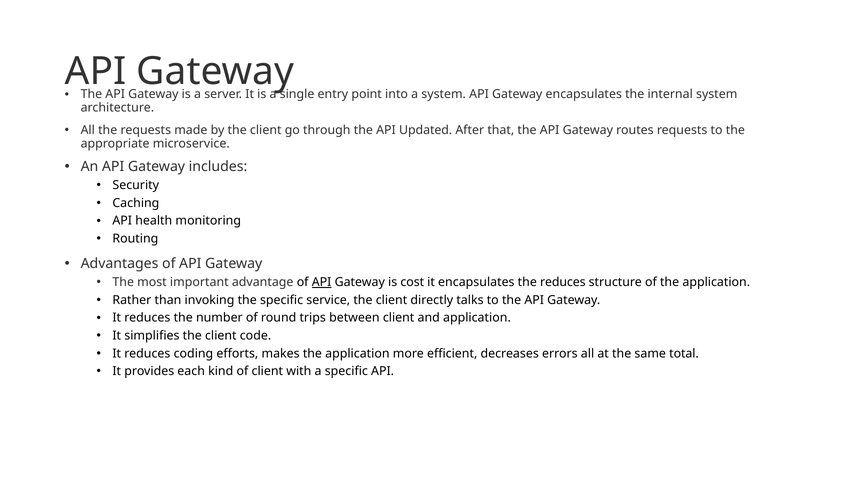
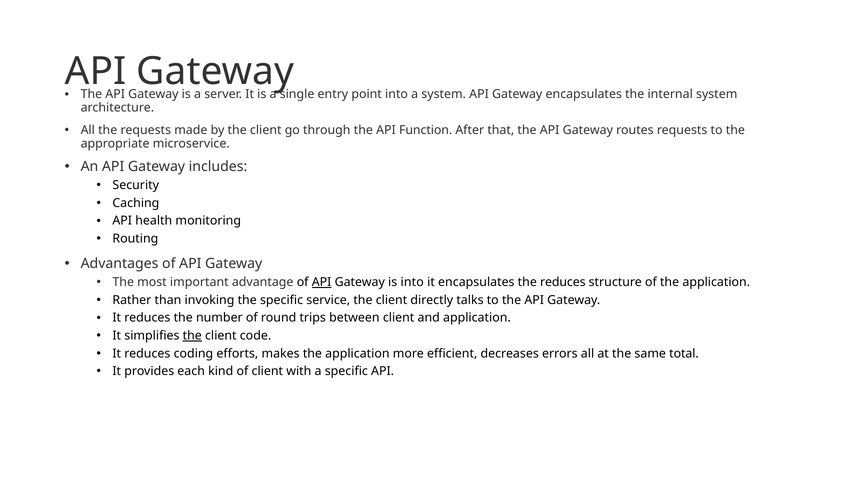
Updated: Updated -> Function (426, 130)
is cost: cost -> into (412, 283)
the underline: none -> present (192, 336)
